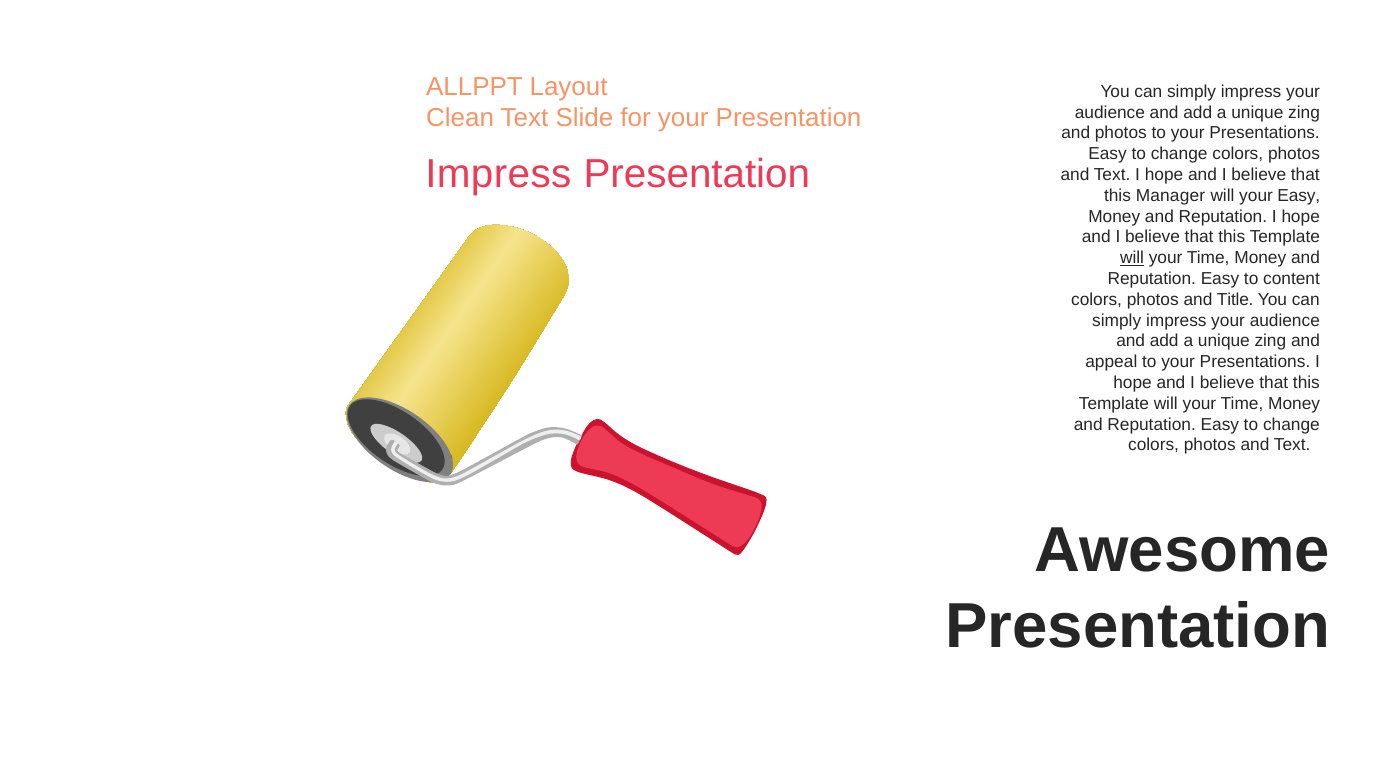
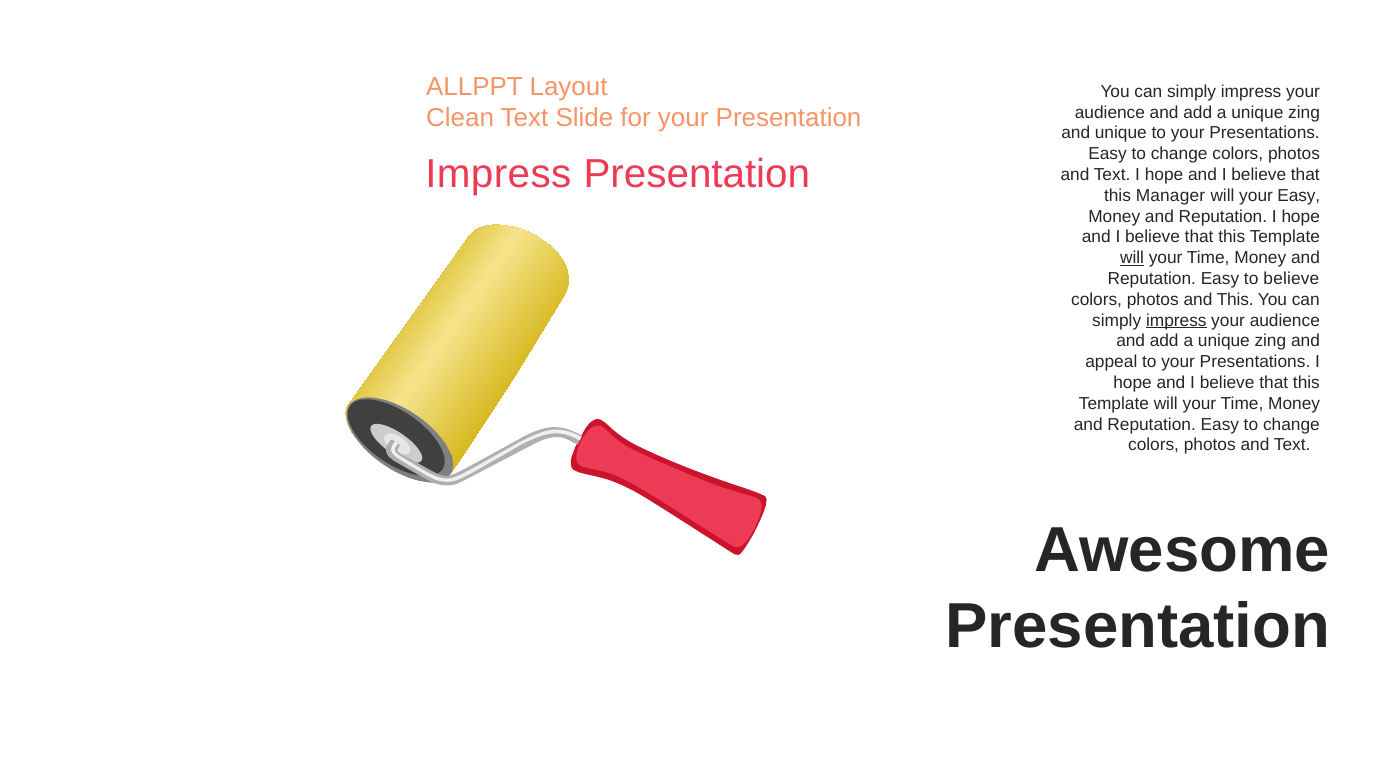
and photos: photos -> unique (1121, 133)
to content: content -> believe (1291, 279)
and Title: Title -> This (1235, 299)
impress underline: none -> present (1176, 320)
